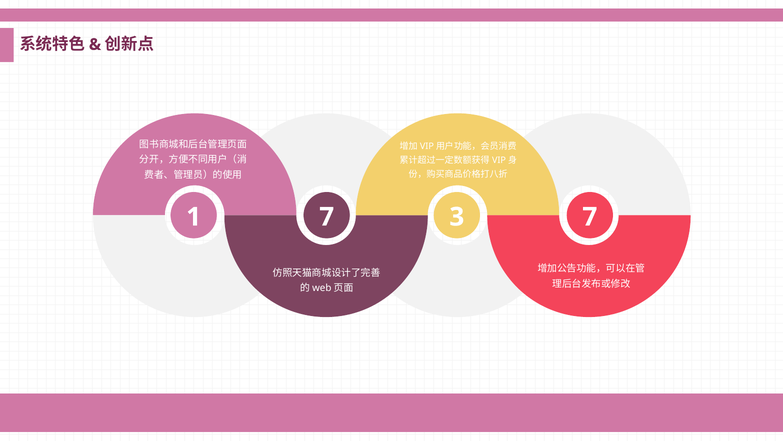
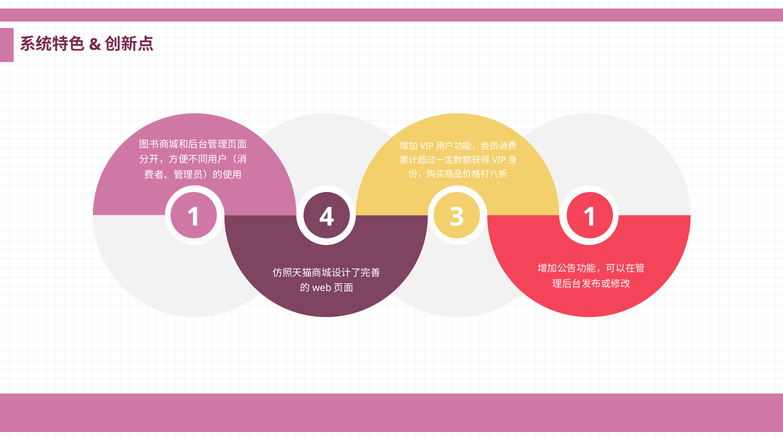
1 7: 7 -> 4 (327, 217)
3 7: 7 -> 1 (590, 217)
